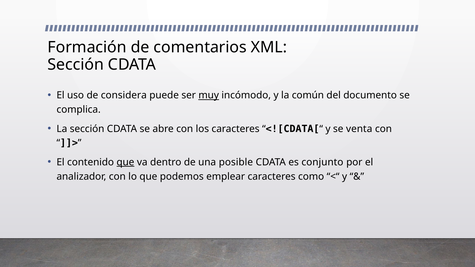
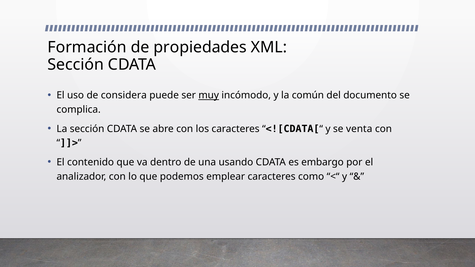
comentarios: comentarios -> propiedades (200, 47)
que underline: present -> none (125, 162)
posible: posible -> usando (236, 162)
conjunto: conjunto -> embargo (323, 162)
